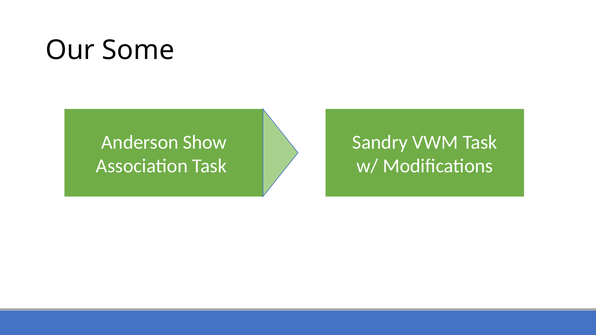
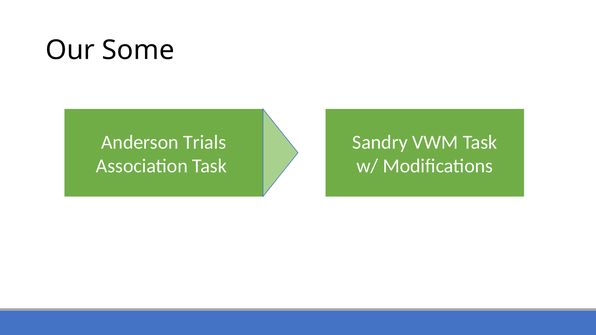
Show: Show -> Trials (205, 142)
